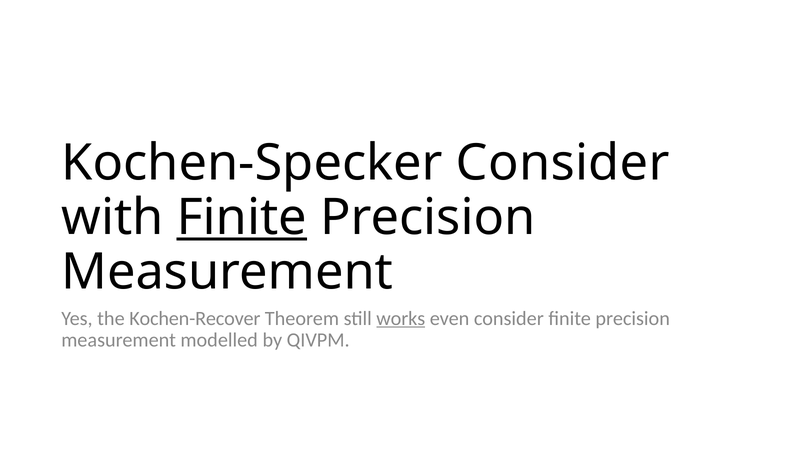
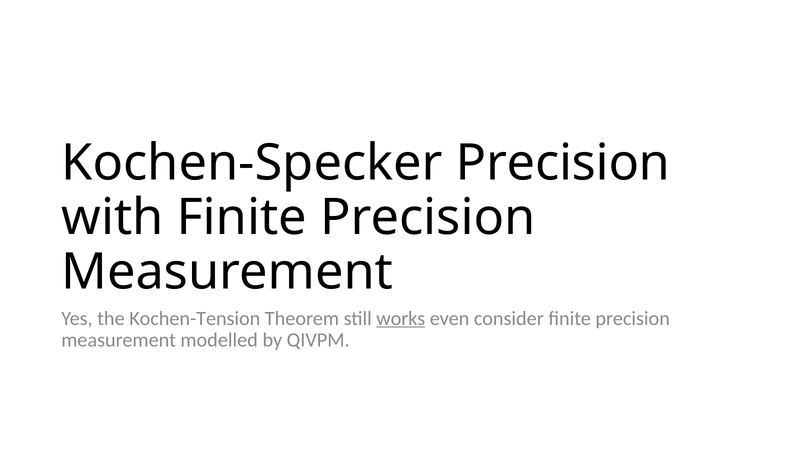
Kochen-Specker Consider: Consider -> Precision (563, 163)
Finite underline: present -> none (242, 217)
Kochen-Recover: Kochen-Recover -> Kochen-Tension (195, 318)
